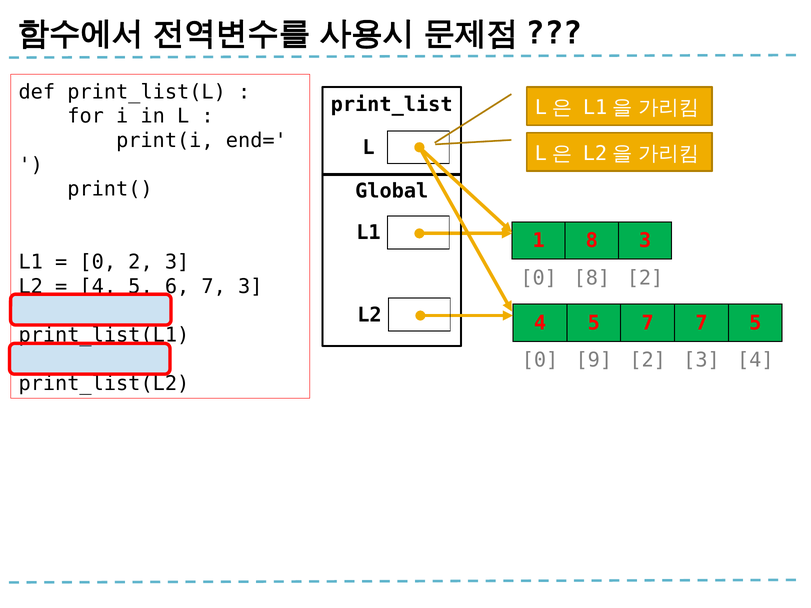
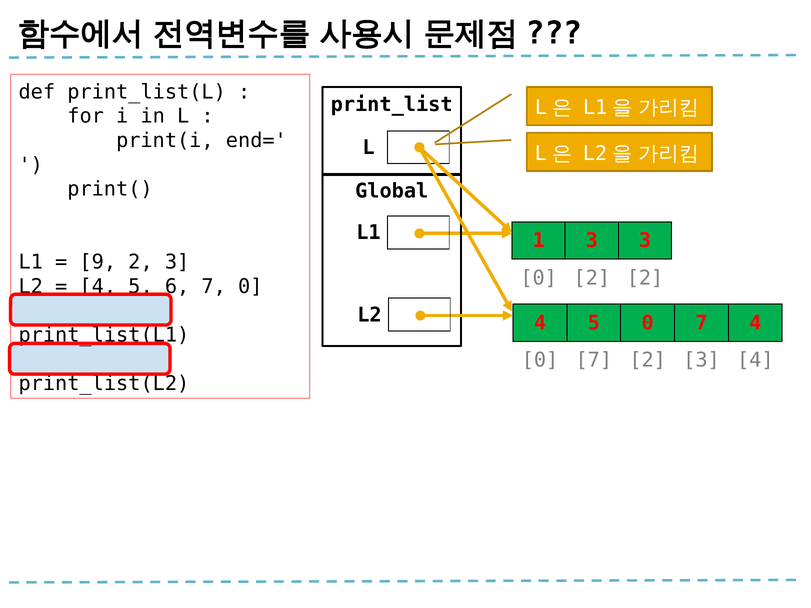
1 8: 8 -> 3 (592, 241)
0: 0 -> 9 (98, 262)
0 8: 8 -> 2 (592, 278)
7 3: 3 -> 0 (250, 287)
5 7: 7 -> 0 (648, 323)
7 5: 5 -> 4 (755, 323)
9: 9 -> 7 (594, 360)
